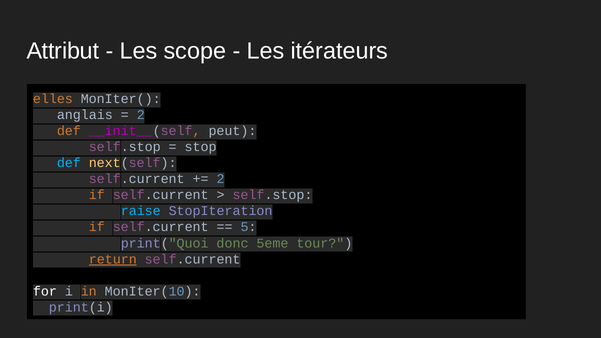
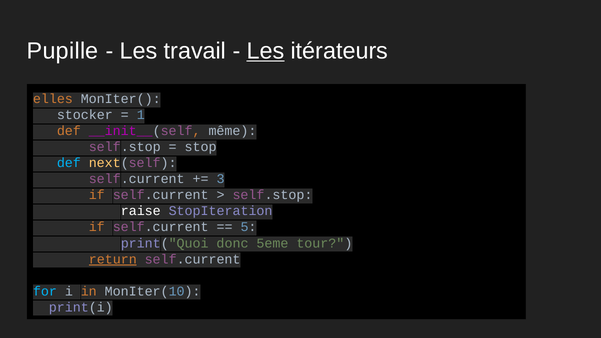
Attribut: Attribut -> Pupille (63, 51)
scope: scope -> travail (195, 51)
Les underline: none -> present (266, 51)
anglais: anglais -> stocker (85, 115)
2: 2 -> 1 (141, 115)
peut: peut -> même (232, 131)
2: 2 -> 3 (221, 179)
raise colour: light blue -> white (141, 211)
for colour: white -> light blue (45, 291)
